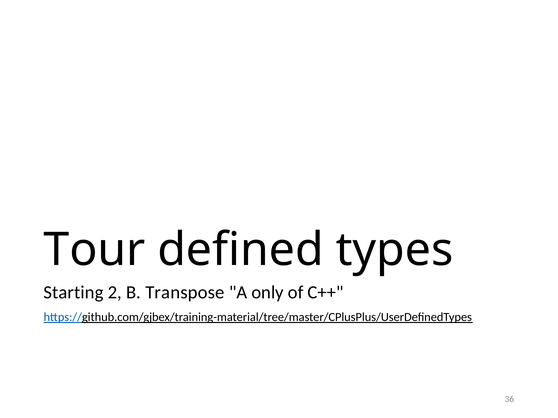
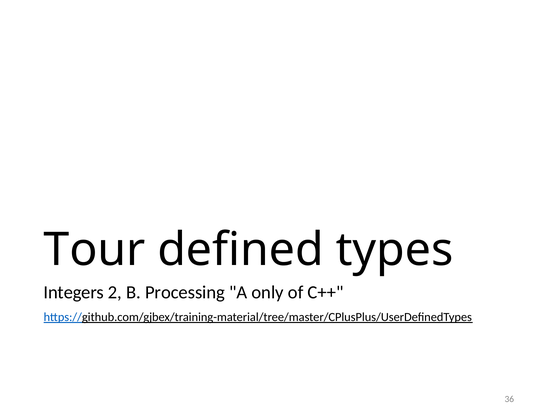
Starting: Starting -> Integers (74, 293)
Transpose: Transpose -> Processing (185, 293)
